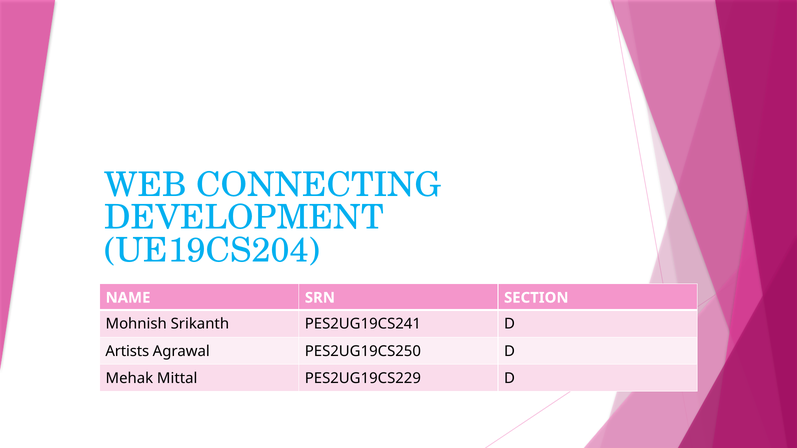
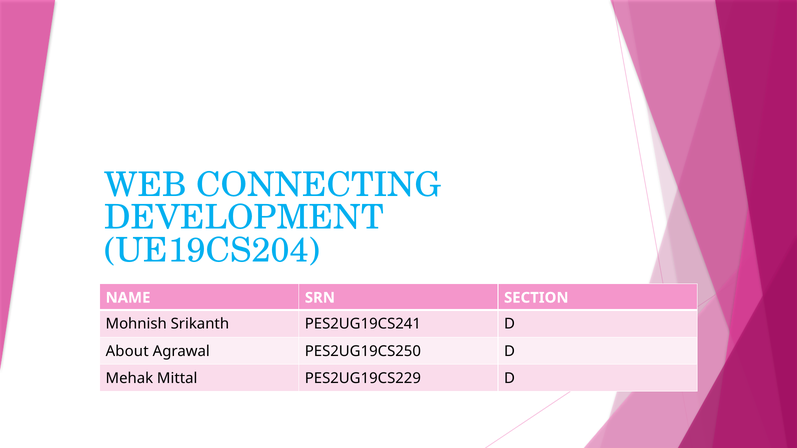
Artists: Artists -> About (127, 351)
